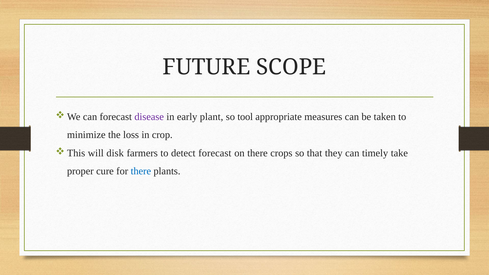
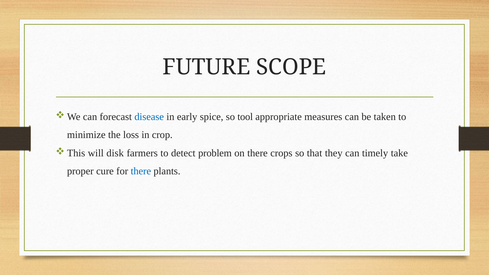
disease colour: purple -> blue (149, 117)
plant: plant -> spice (212, 117)
detect forecast: forecast -> problem (215, 153)
